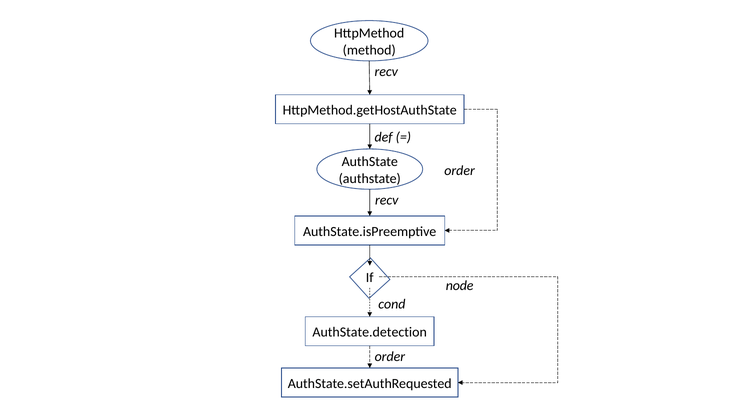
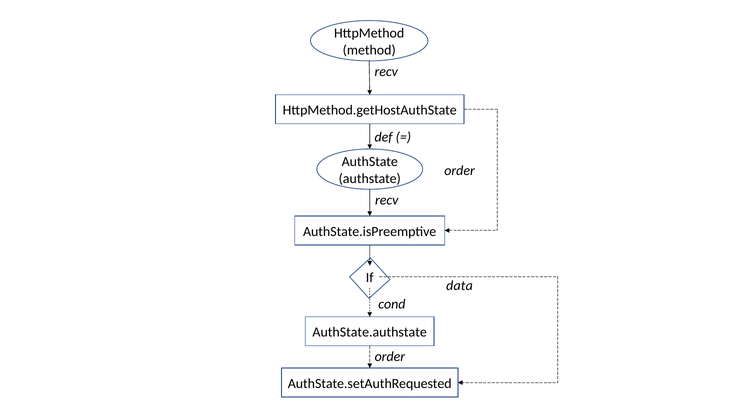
node: node -> data (460, 285)
AuthState.detection: AuthState.detection -> AuthState.authstate (370, 332)
